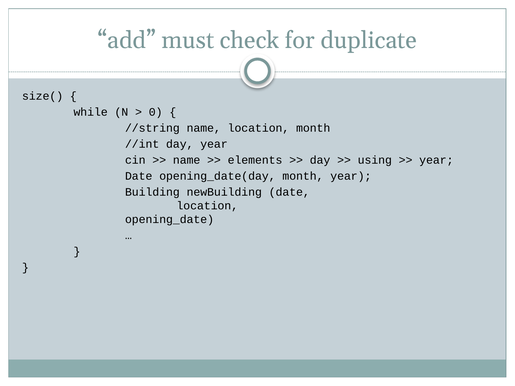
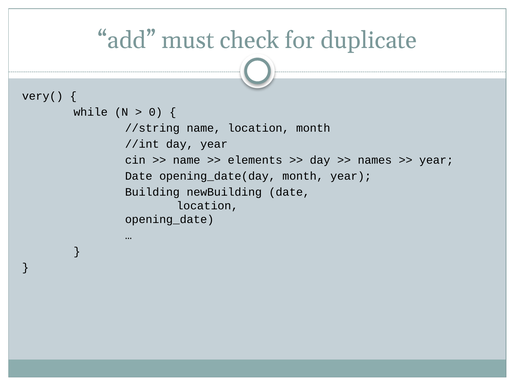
size(: size( -> very( (43, 96)
using: using -> names (375, 160)
